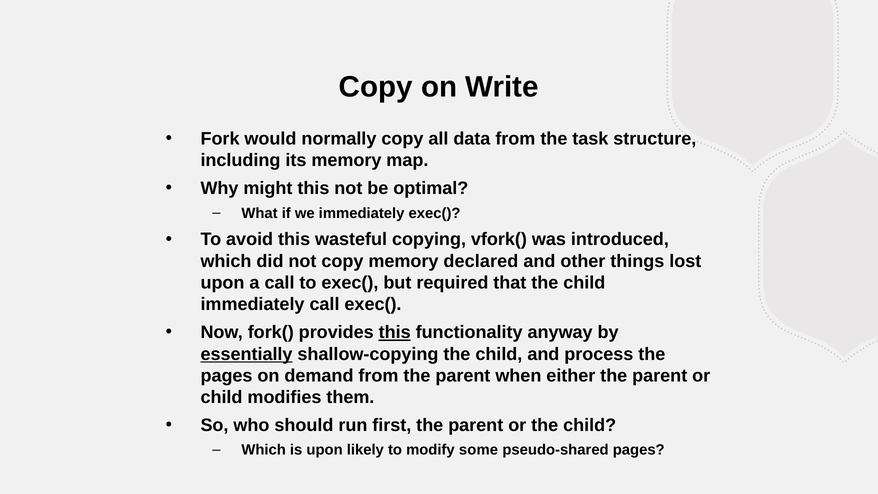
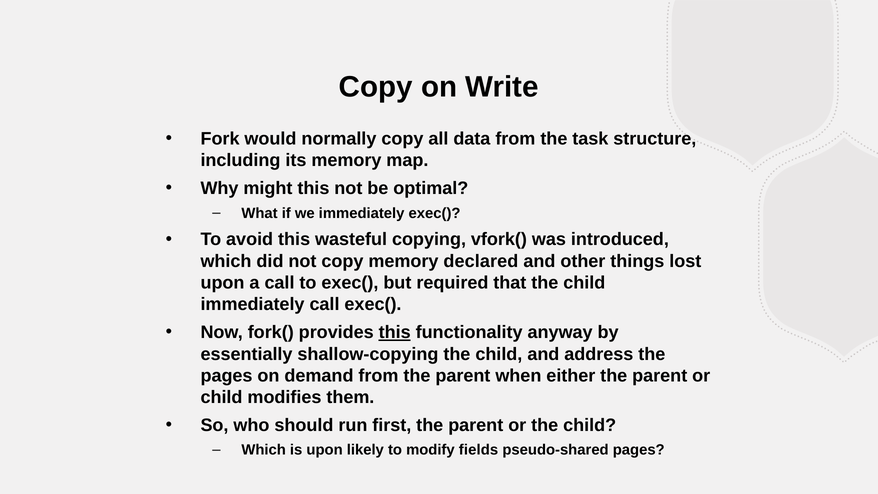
essentially underline: present -> none (247, 354)
process: process -> address (599, 354)
some: some -> fields (479, 450)
